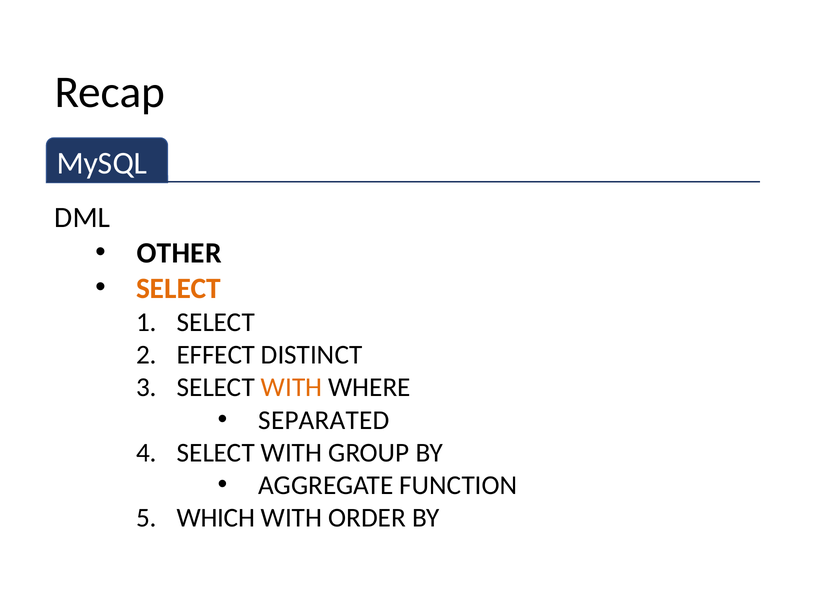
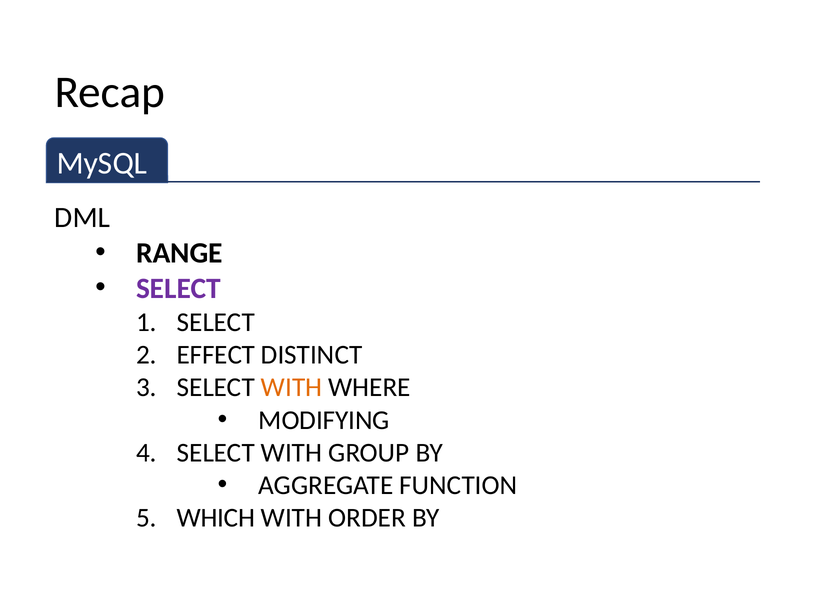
OTHER: OTHER -> RANGE (179, 253)
SELECT colour: orange -> purple (179, 288)
SEPARATED: SEPARATED -> MODIFYING (324, 420)
